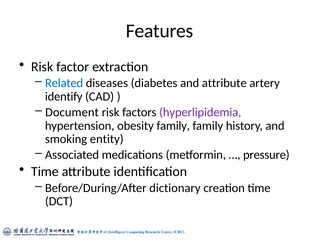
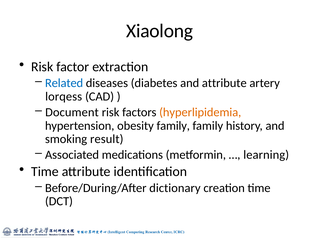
Features: Features -> Xiaolong (160, 31)
identify: identify -> lorqess (64, 96)
hyperlipidemia colour: purple -> orange (200, 112)
entity: entity -> result (107, 139)
pressure: pressure -> learning (266, 154)
